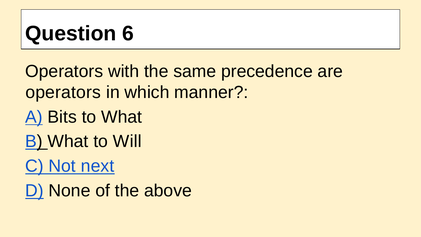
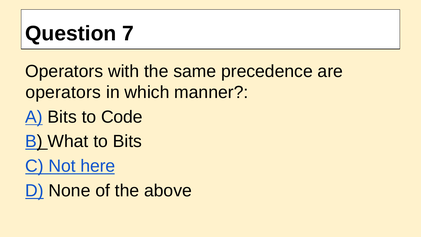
6: 6 -> 7 (128, 34)
to What: What -> Code (122, 117)
to Will: Will -> Bits (127, 141)
next: next -> here (98, 166)
